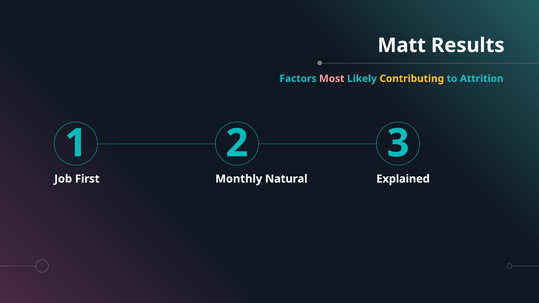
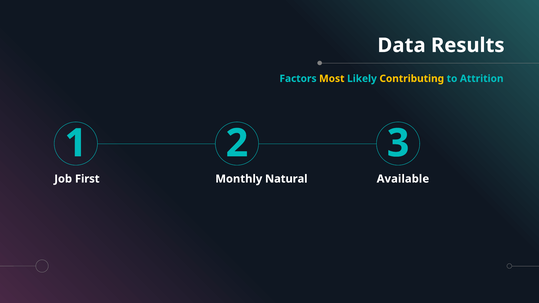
Matt: Matt -> Data (402, 45)
Most colour: pink -> yellow (332, 79)
Explained: Explained -> Available (403, 179)
